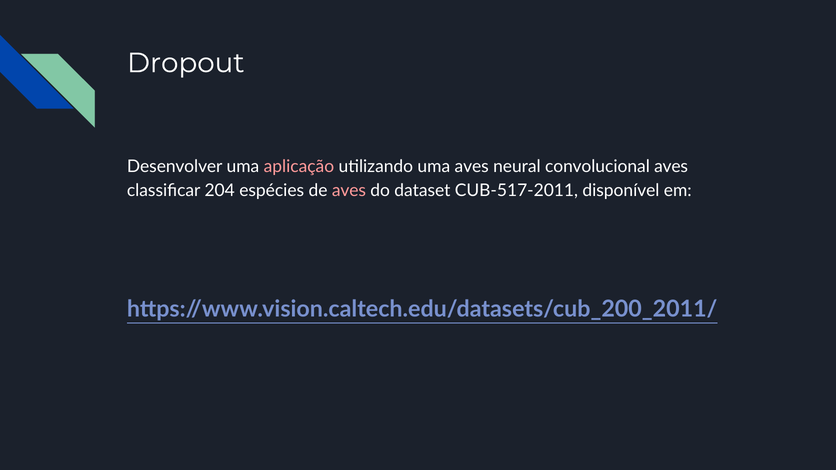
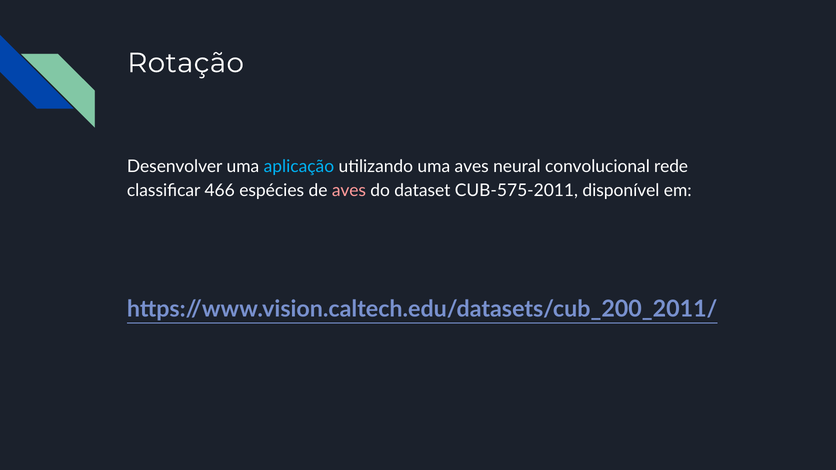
Dropout: Dropout -> Rotação (186, 63)
aplicação colour: pink -> light blue (299, 166)
convolucional aves: aves -> rede (671, 166)
204: 204 -> 466 (220, 190)
CUB-517-2011: CUB-517-2011 -> CUB-575-2011 (516, 190)
